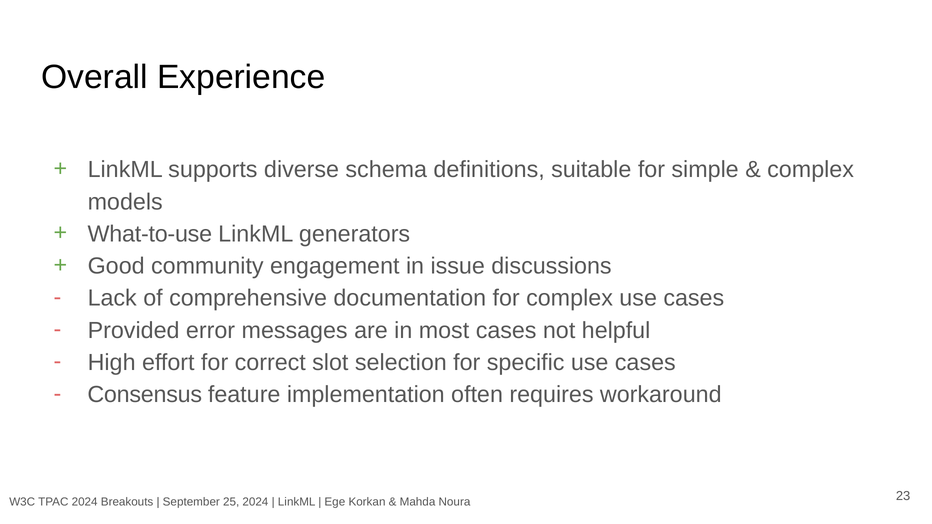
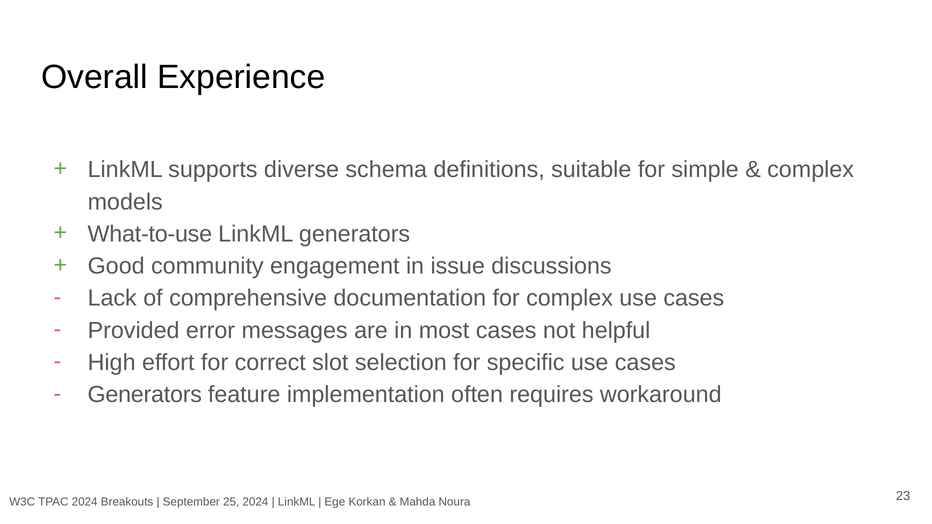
Consensus: Consensus -> Generators (145, 395)
